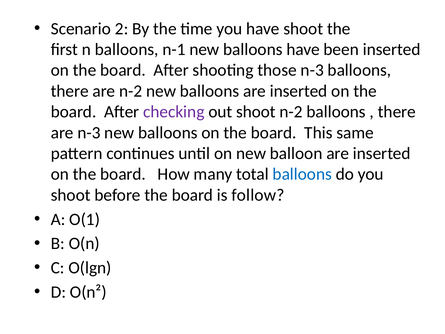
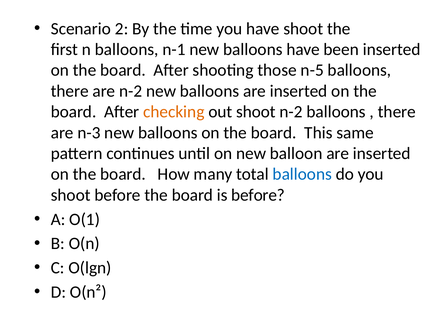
those n-3: n-3 -> n-5 (312, 70)
checking colour: purple -> orange (174, 112)
is follow: follow -> before (258, 195)
